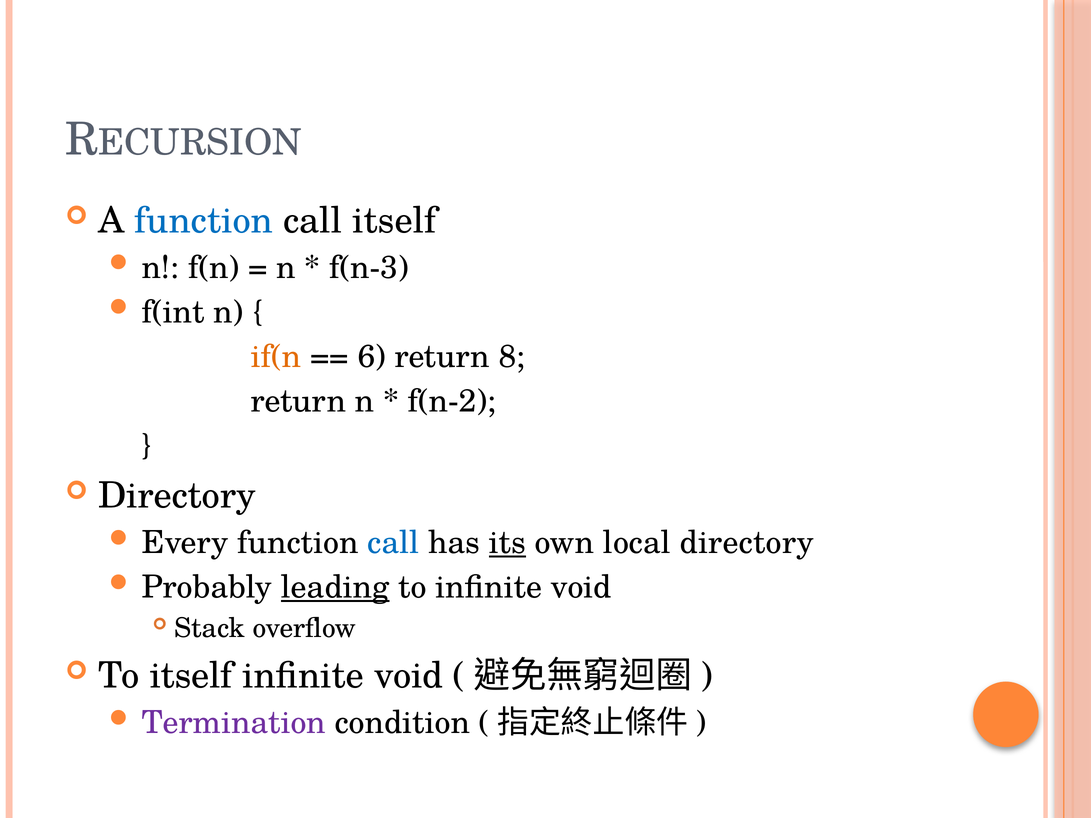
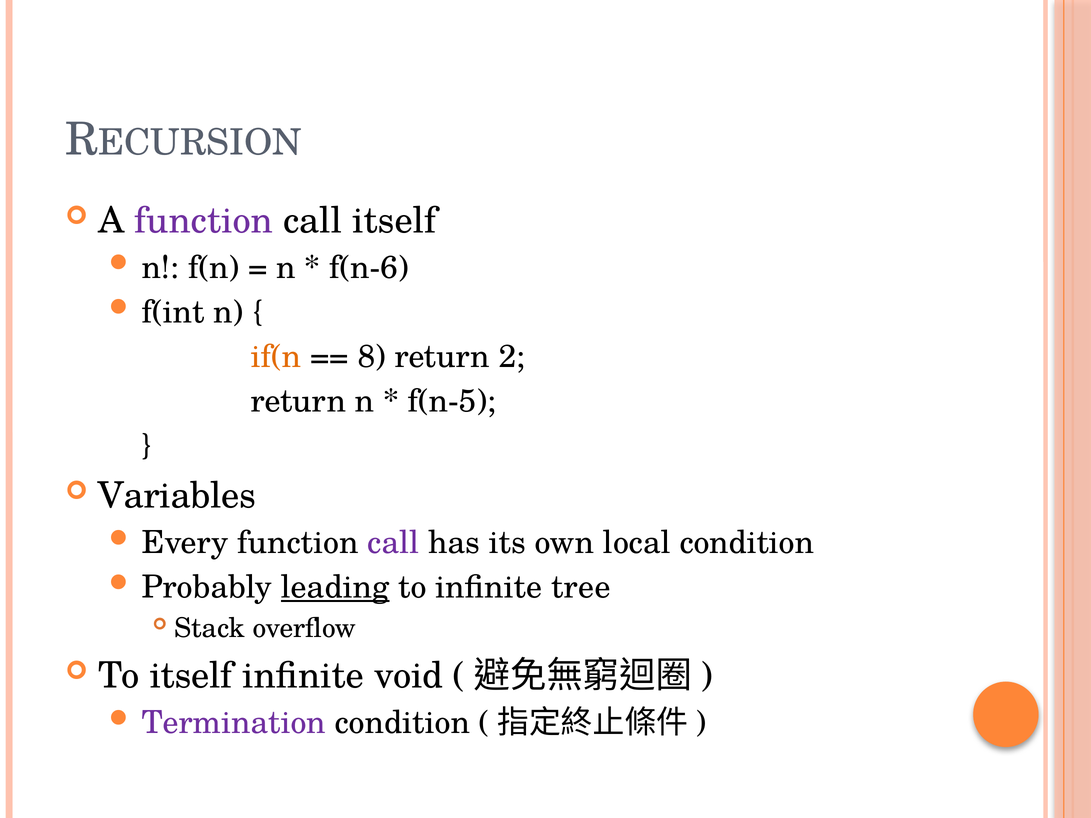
function colour: blue -> purple (204, 221)
f(n-3: f(n-3 -> f(n-6 (369, 268)
6: 6 -> 8 (372, 357)
8: 8 -> 2 (512, 357)
f(n-2: f(n-2 -> f(n-5 (452, 401)
Directory: Directory -> Variables (177, 496)
call colour: blue -> purple (393, 543)
its underline: present -> none (507, 543)
local directory: directory -> condition (747, 543)
to infinite void: void -> tree (581, 588)
